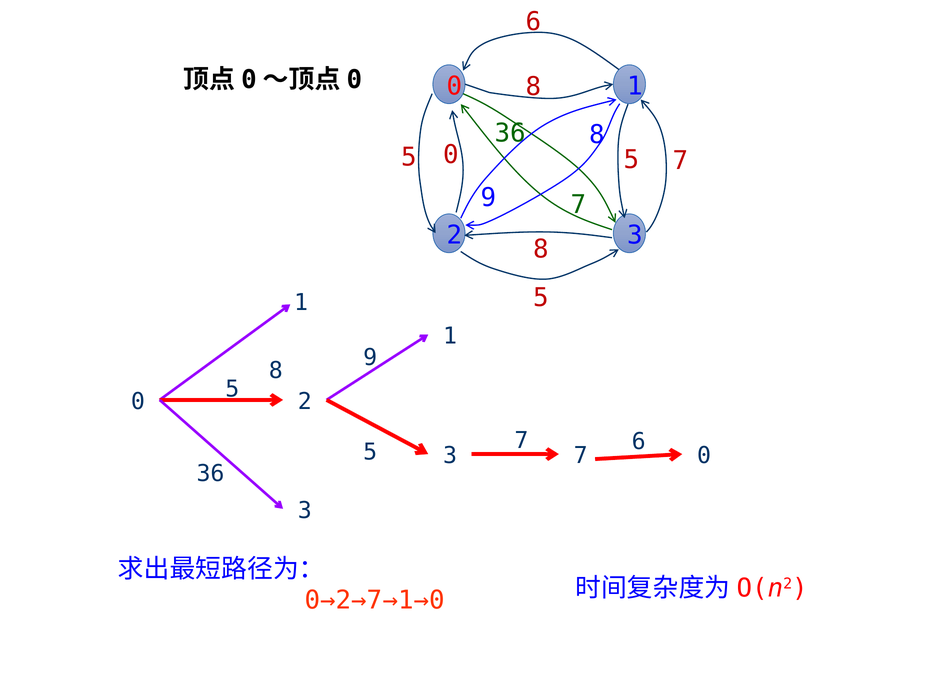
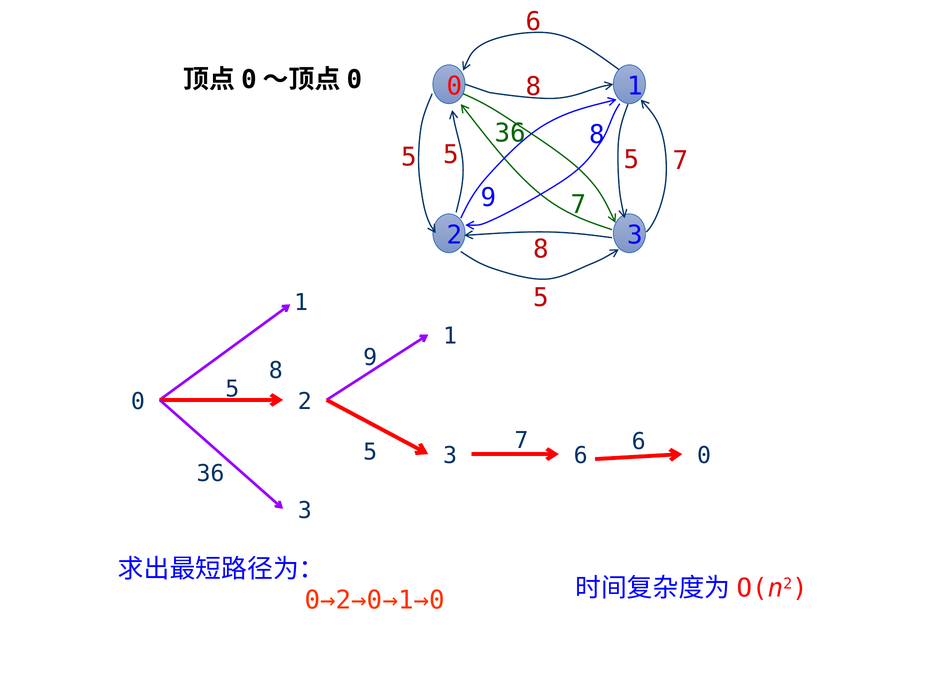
0: 0 -> 5 (451, 154)
5 7: 7 -> 6 (581, 456)
0→2→7→1→0: 0→2→7→1→0 -> 0→2→0→1→0 (375, 600)
